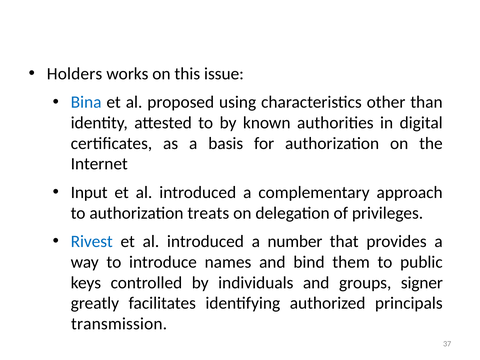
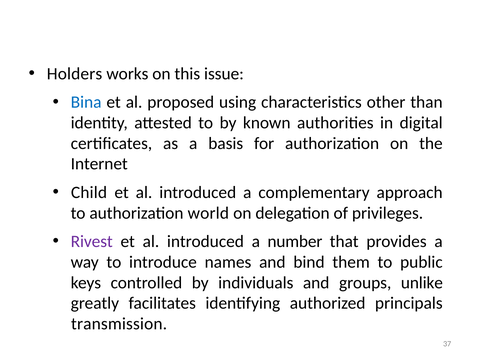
Input: Input -> Child (89, 192)
treats: treats -> world (208, 213)
Rivest colour: blue -> purple (92, 242)
signer: signer -> unlike (422, 283)
